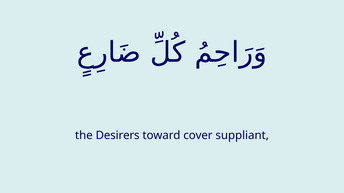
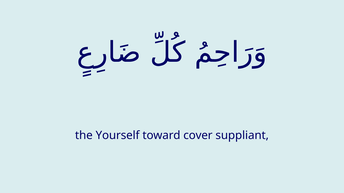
Desirers: Desirers -> Yourself (118, 136)
